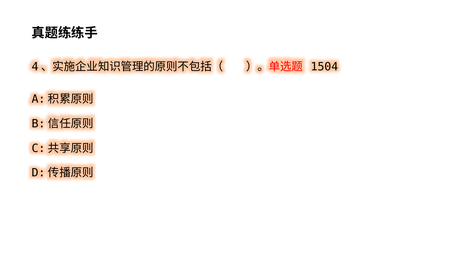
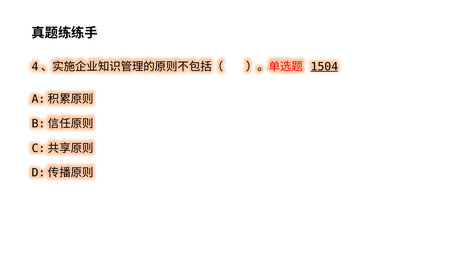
1504 underline: none -> present (324, 67)
